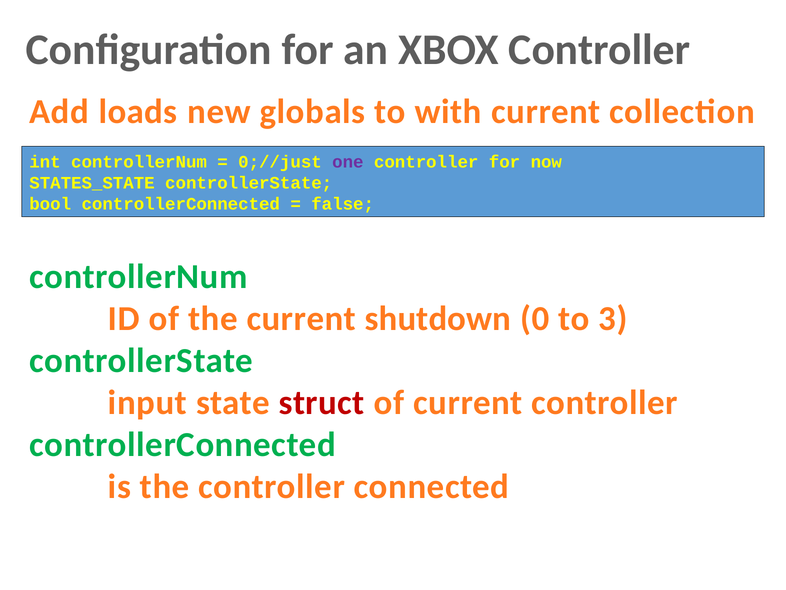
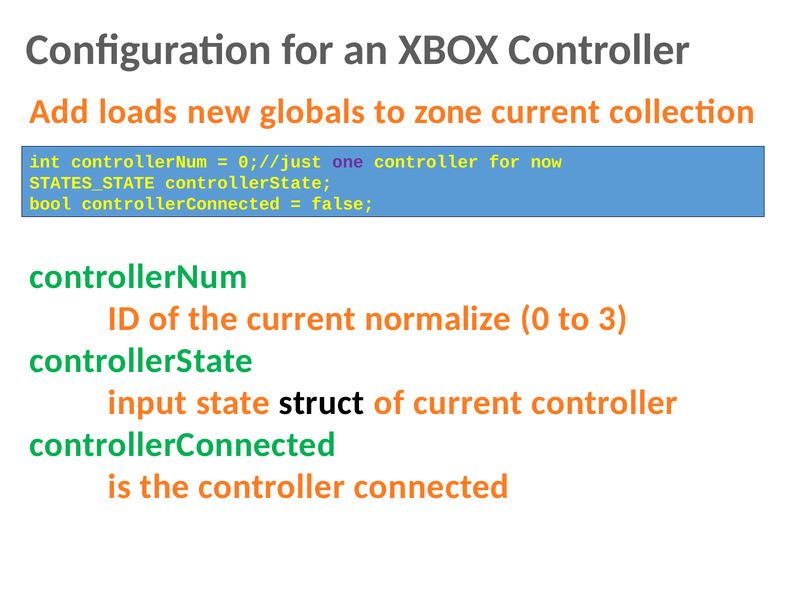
with: with -> zone (448, 112)
shutdown: shutdown -> normalize (438, 319)
struct colour: red -> black (322, 403)
